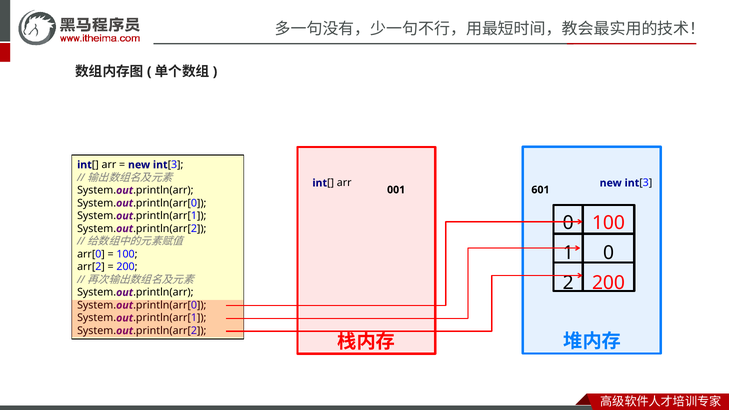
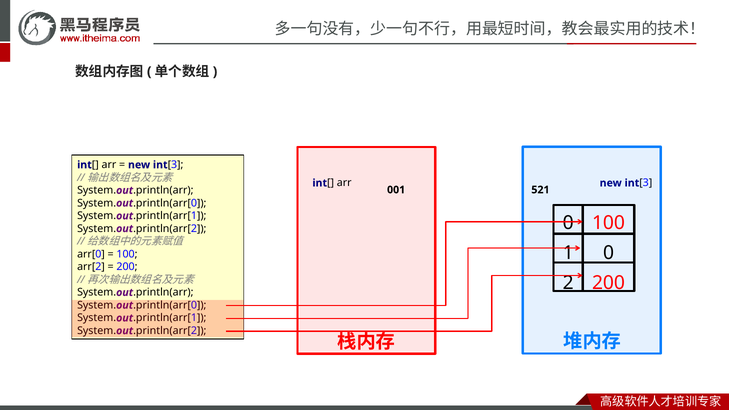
601: 601 -> 521 (540, 190)
